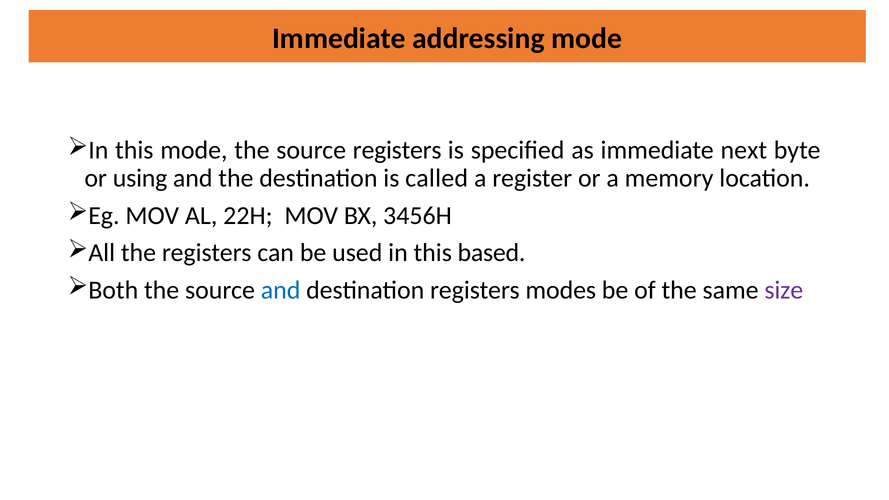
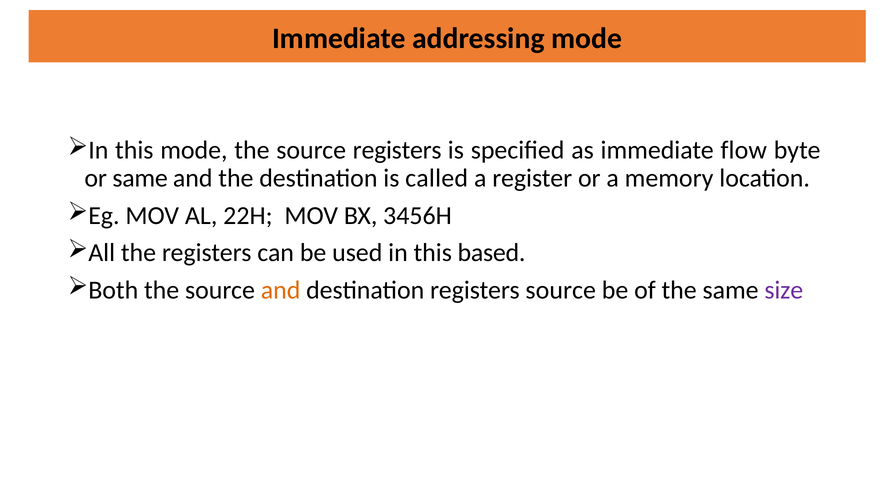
next: next -> flow (744, 150)
or using: using -> same (140, 178)
and colour: blue -> orange (281, 290)
registers modes: modes -> source (561, 290)
